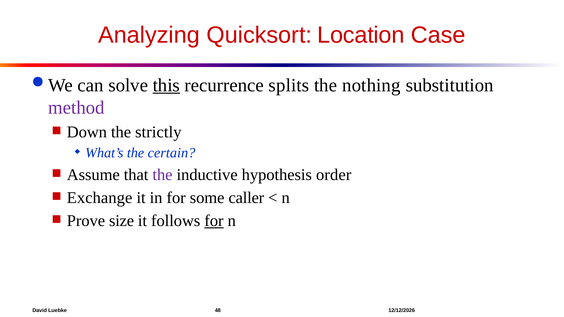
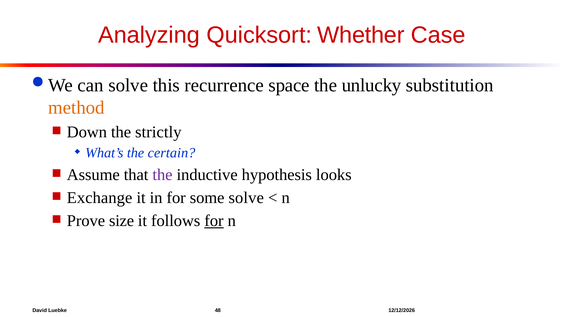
Location: Location -> Whether (361, 35)
this underline: present -> none (166, 85)
splits: splits -> space (289, 85)
nothing: nothing -> unlucky (372, 85)
method colour: purple -> orange (77, 108)
order: order -> looks (334, 175)
some caller: caller -> solve (246, 198)
